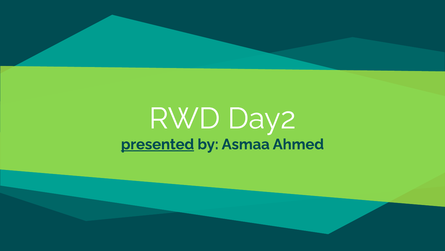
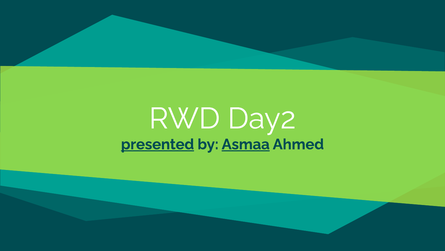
Asmaa underline: none -> present (246, 144)
